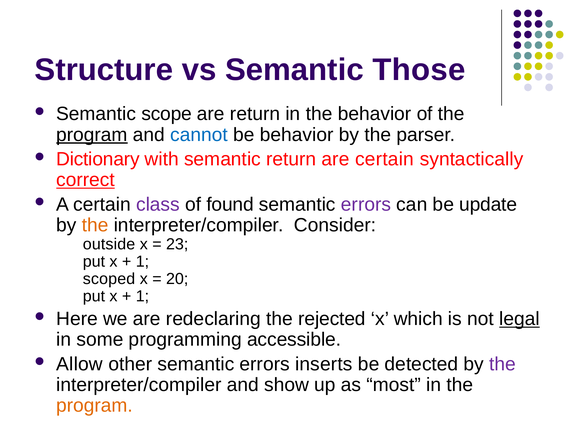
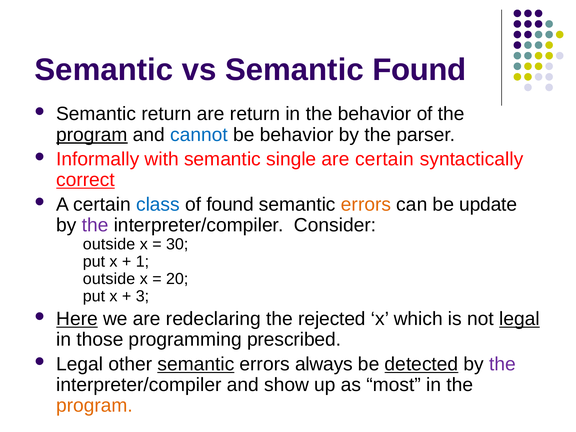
Structure: Structure -> Semantic (104, 70)
Semantic Those: Those -> Found (419, 70)
Semantic scope: scope -> return (167, 114)
Dictionary: Dictionary -> Informally (98, 159)
semantic return: return -> single (291, 159)
class colour: purple -> blue (158, 205)
errors colour: purple -> orange (366, 205)
the colour: orange -> purple (95, 225)
23: 23 -> 30 (177, 244)
scoped: scoped -> outside (109, 279)
1: 1 -> 3 (142, 296)
Here underline: none -> present (77, 319)
some: some -> those (100, 340)
accessible: accessible -> prescribed (294, 340)
Allow: Allow -> Legal (80, 364)
semantic underline: none -> present (196, 364)
inserts: inserts -> always (324, 364)
detected underline: none -> present (421, 364)
